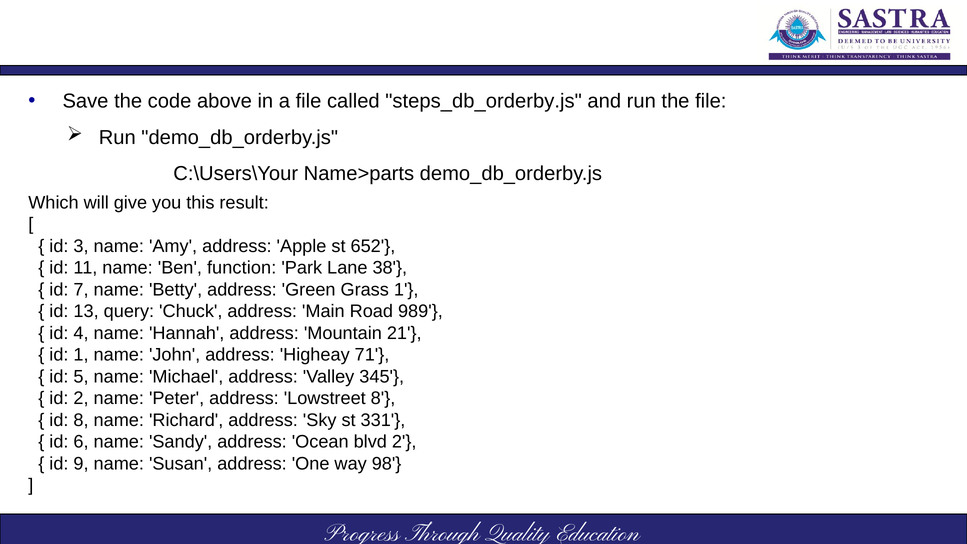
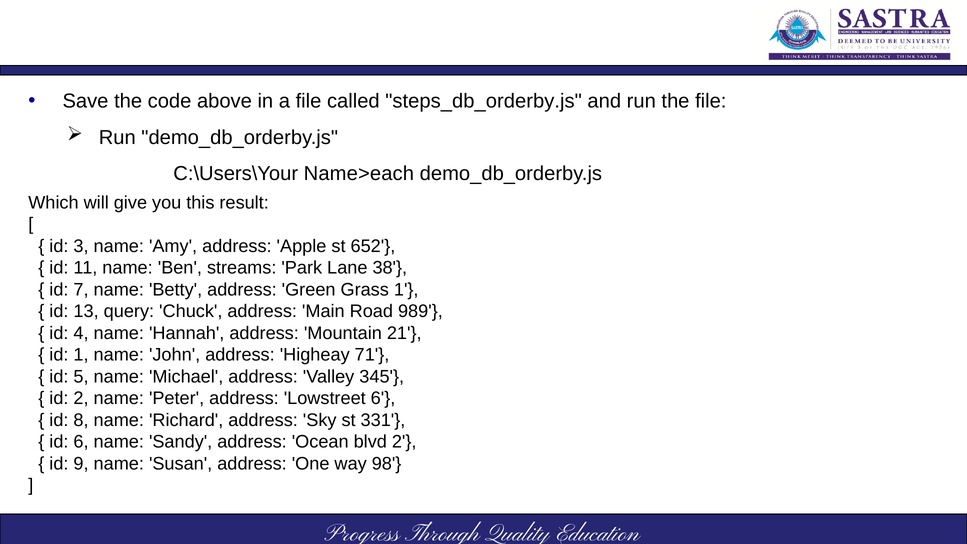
Name>parts: Name>parts -> Name>each (359, 174)
function: function -> streams (242, 268)
Lowstreet 8: 8 -> 6 (383, 398)
